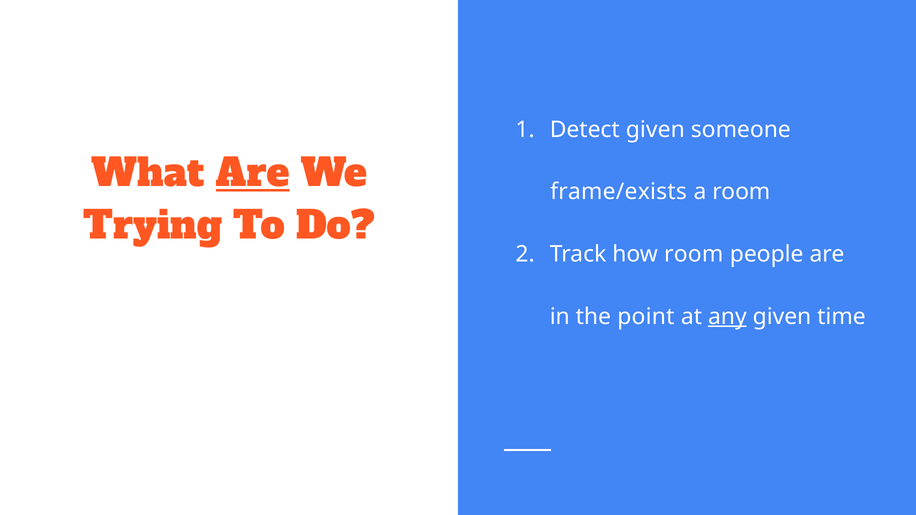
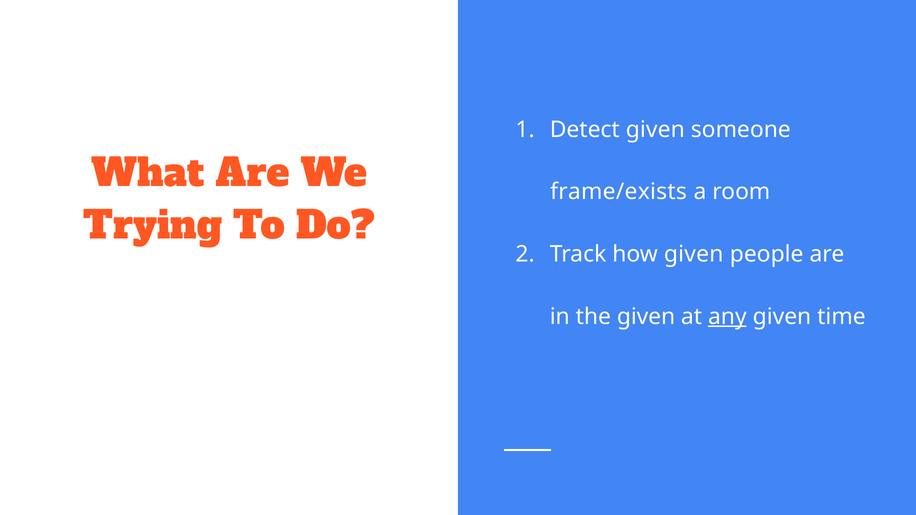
Are underline: present -> none (253, 174)
how room: room -> given (694, 254)
the point: point -> given (646, 317)
